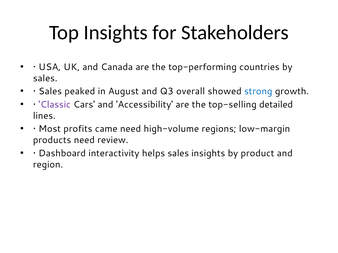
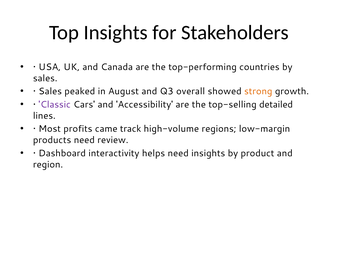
strong colour: blue -> orange (258, 92)
came need: need -> track (131, 129)
helps sales: sales -> need (178, 154)
